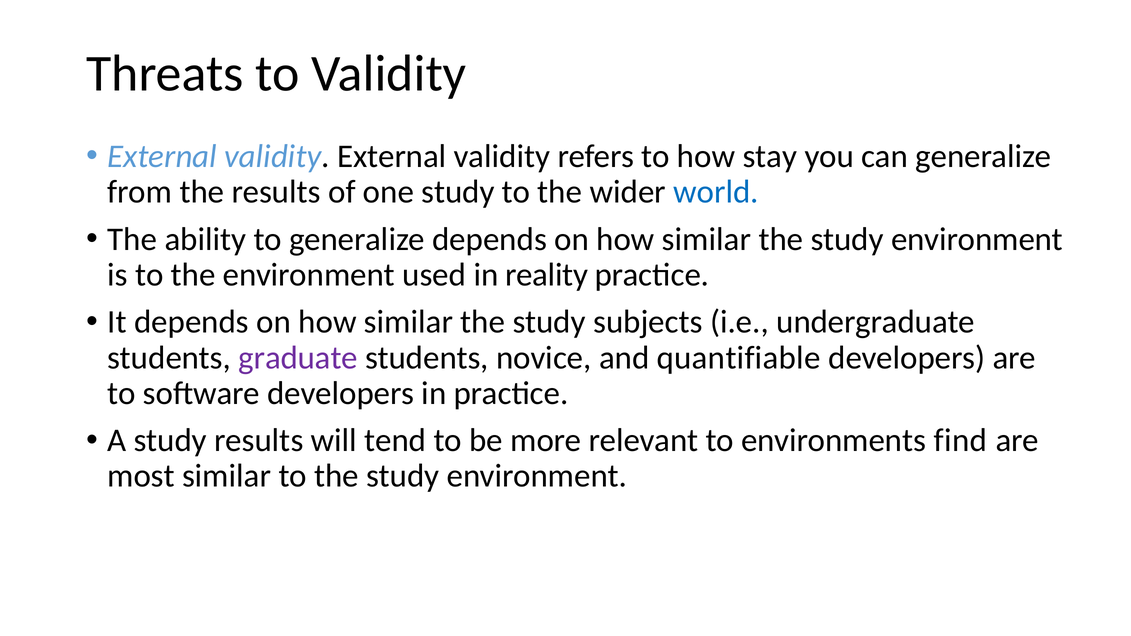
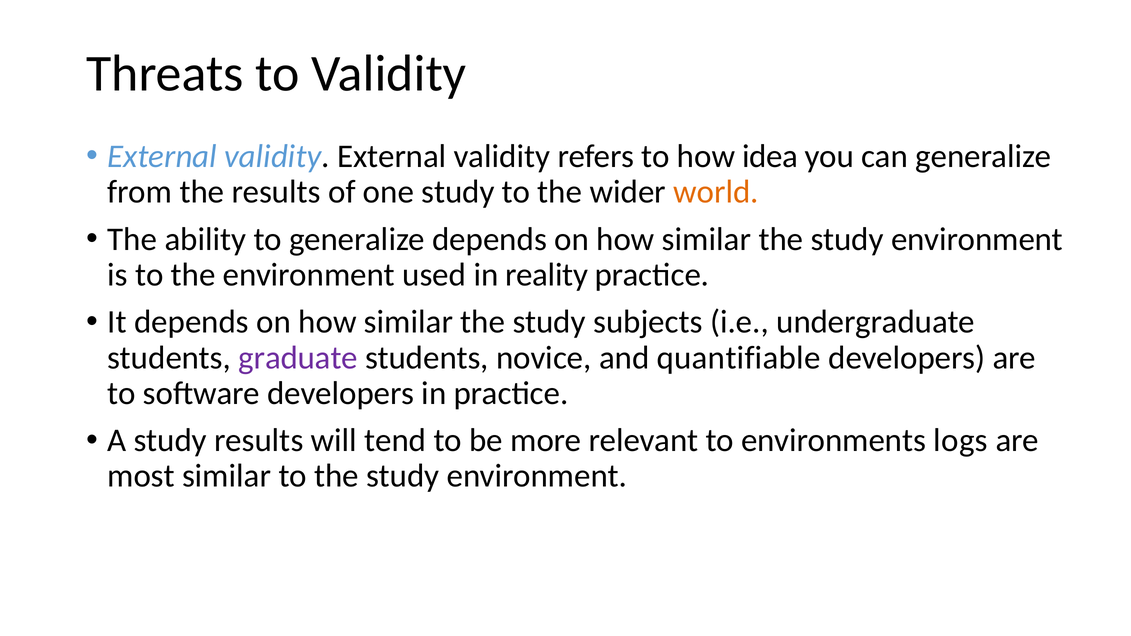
stay: stay -> idea (770, 156)
world colour: blue -> orange (716, 192)
find: find -> logs (961, 441)
